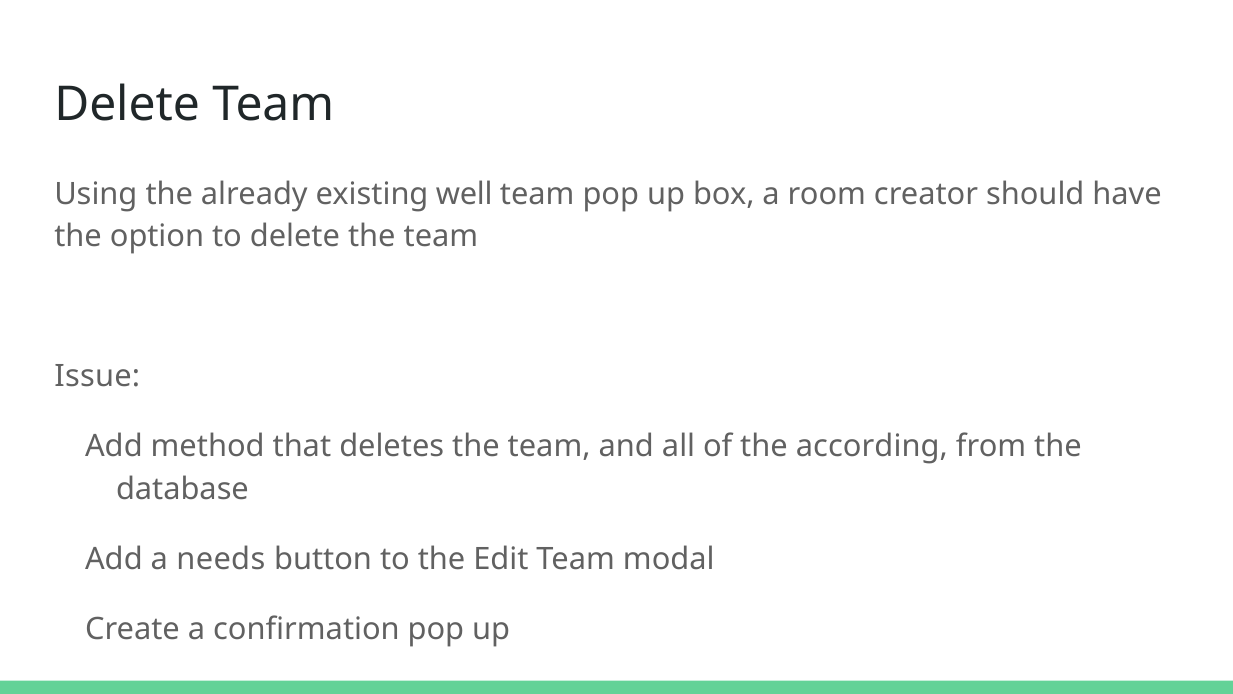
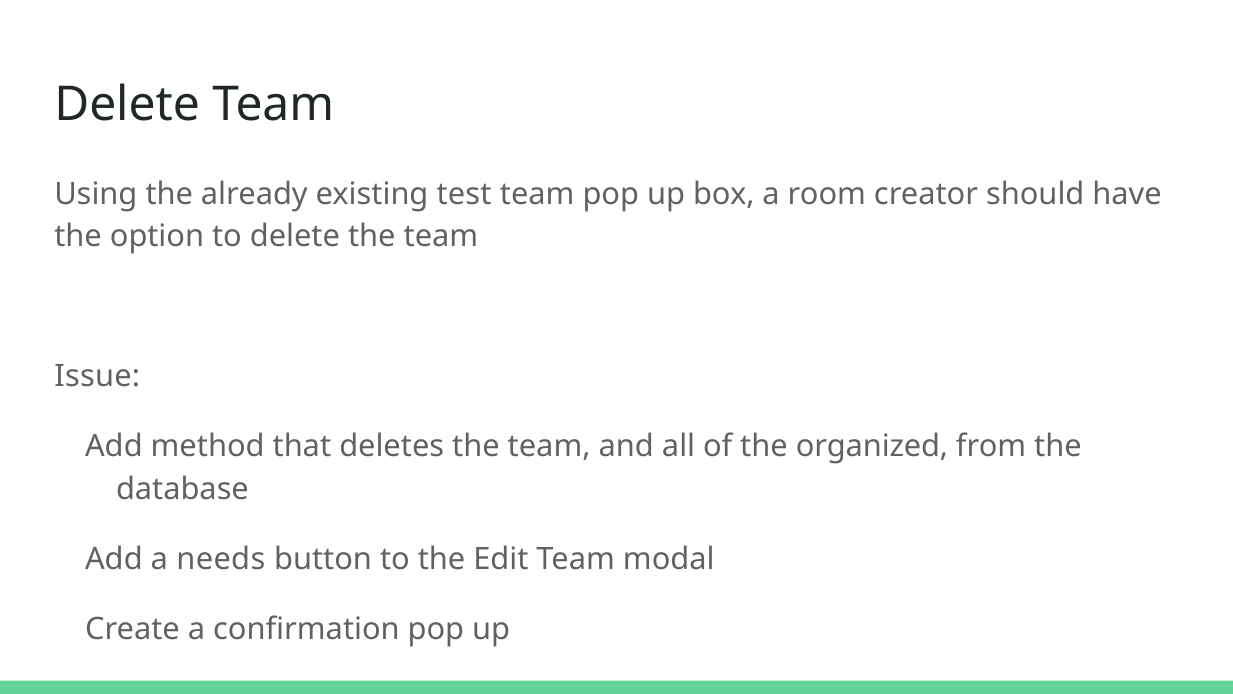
well: well -> test (464, 194)
according: according -> organized (872, 446)
